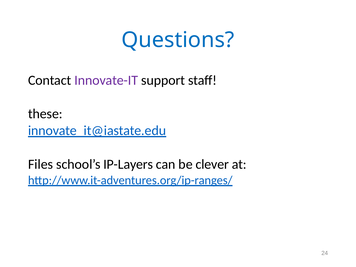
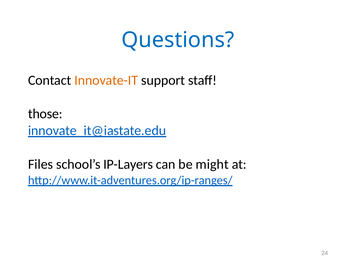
Innovate-IT colour: purple -> orange (106, 80)
these: these -> those (45, 114)
clever: clever -> might (212, 164)
